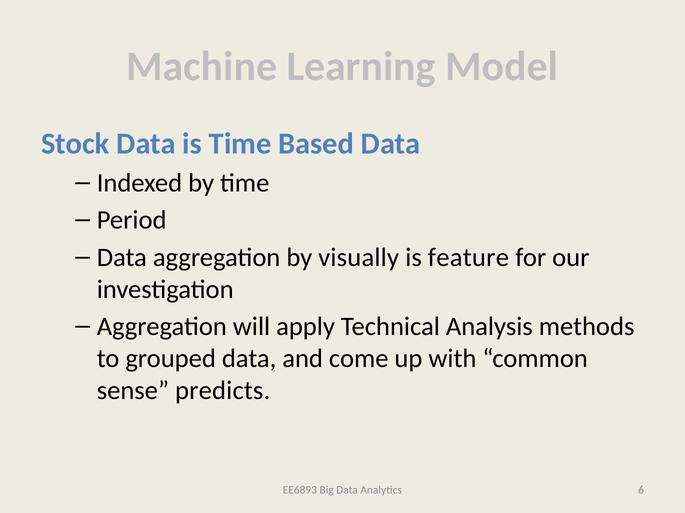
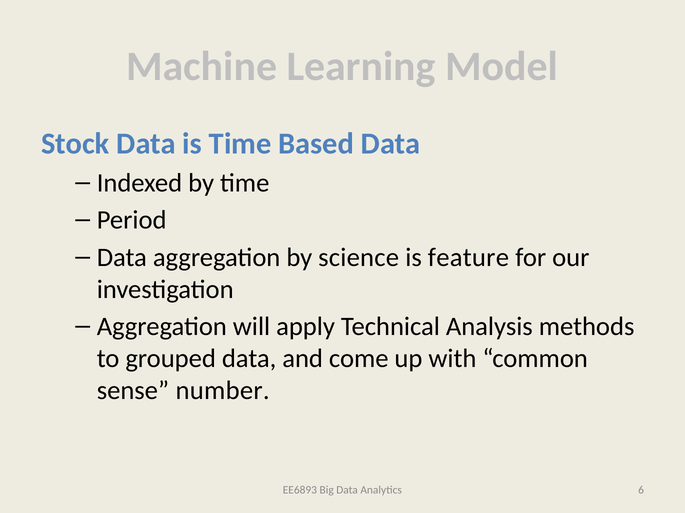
visually: visually -> science (359, 258)
predicts: predicts -> number (223, 391)
